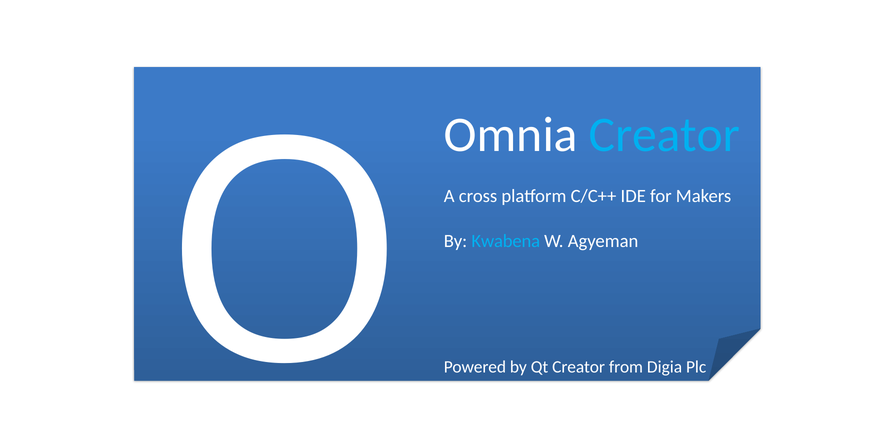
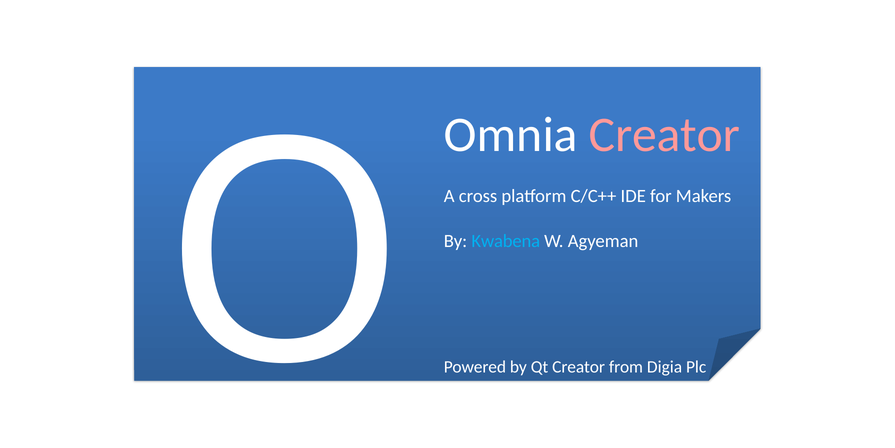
Creator colour: light blue -> pink (665, 135)
